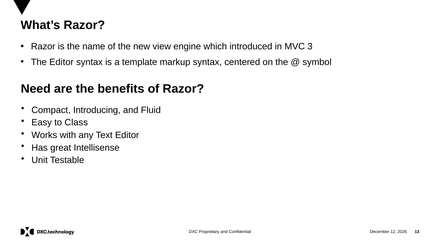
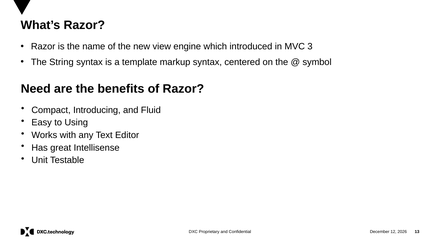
The Editor: Editor -> String (61, 62)
Class: Class -> Using (76, 123)
